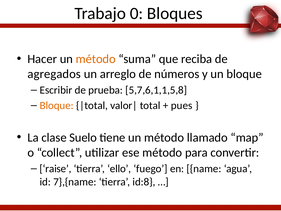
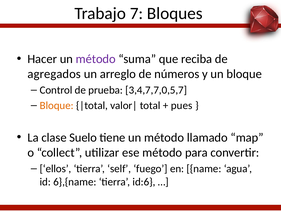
0: 0 -> 7 (136, 13)
método colour: orange -> purple (96, 59)
Escribir: Escribir -> Control (56, 90)
5,7,6,1,1,5,8: 5,7,6,1,1,5,8 -> 3,4,7,7,0,5,7 (156, 90)
raise: raise -> ellos (55, 168)
ello: ello -> self (119, 168)
7},{name: 7},{name -> 6},{name (75, 182)
id:8: id:8 -> id:6 (144, 182)
